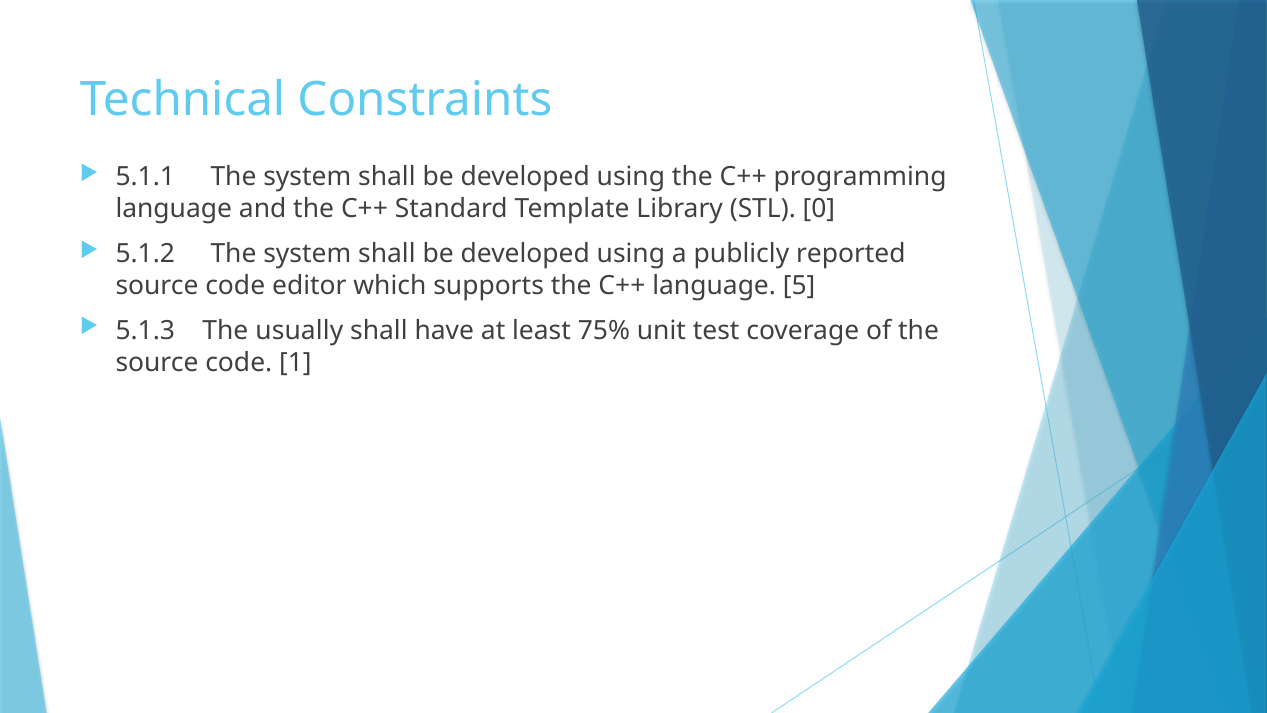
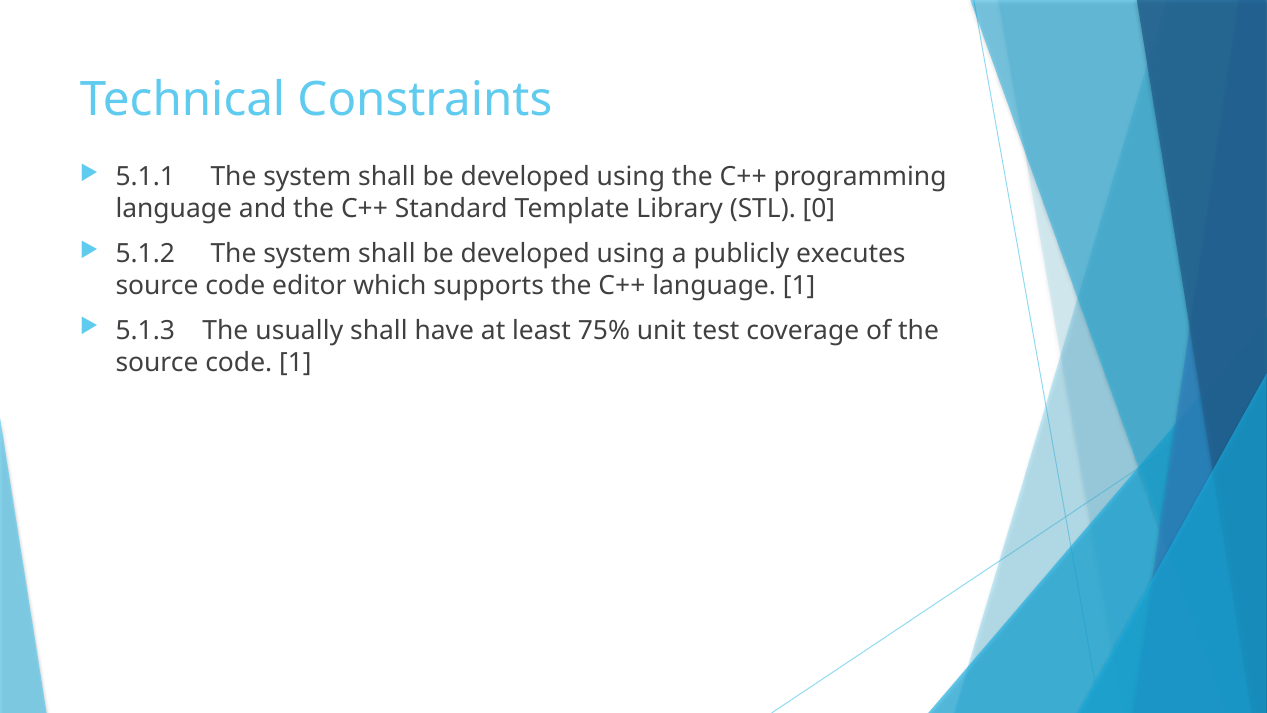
reported: reported -> executes (851, 254)
language 5: 5 -> 1 (799, 286)
